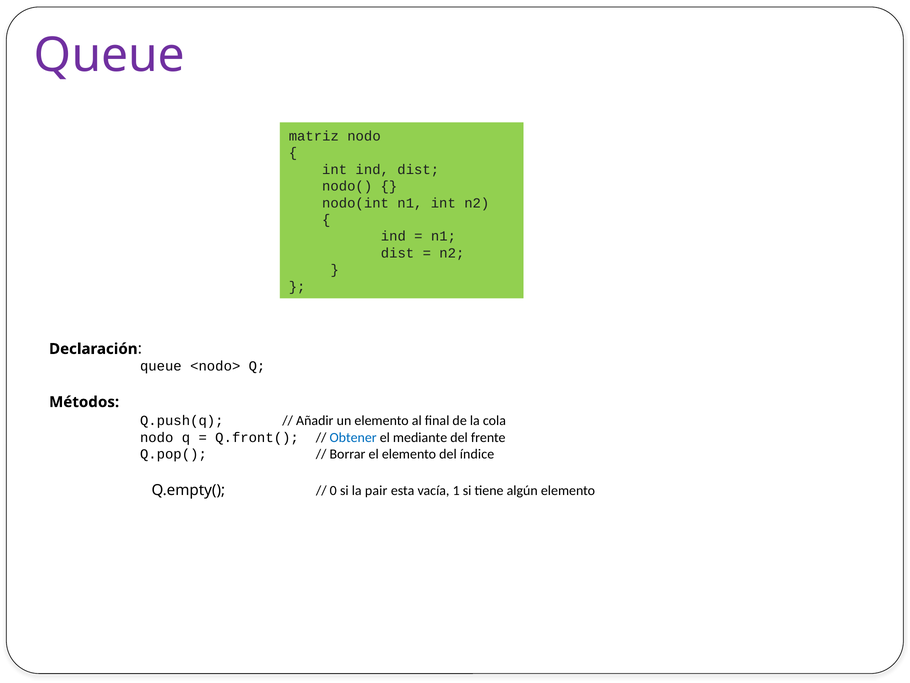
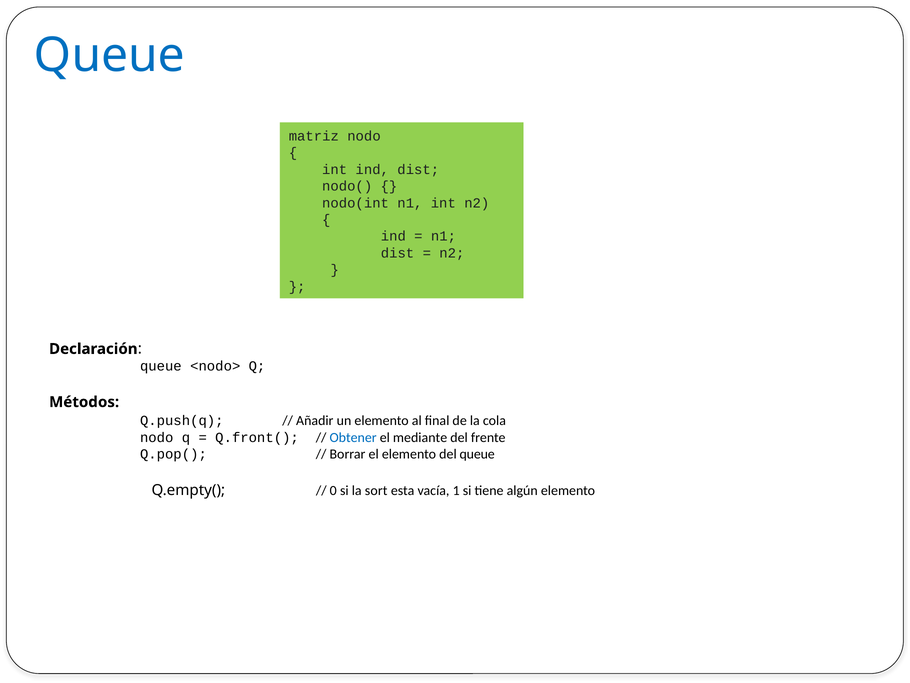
Queue colour: purple -> blue (110, 55)
del índice: índice -> queue (477, 454)
pair: pair -> sort (376, 490)
